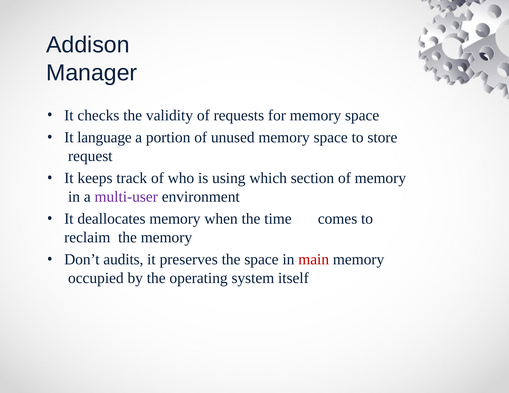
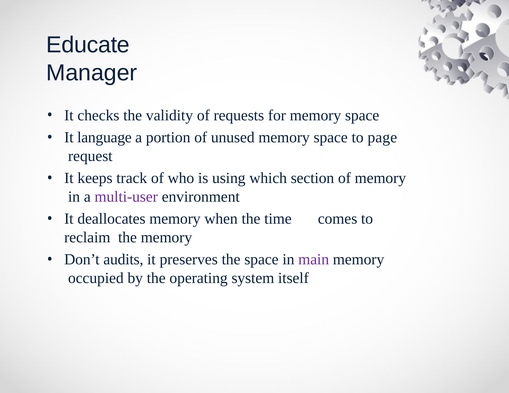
Addison: Addison -> Educate (88, 45)
store: store -> page (382, 138)
main colour: red -> purple (314, 260)
